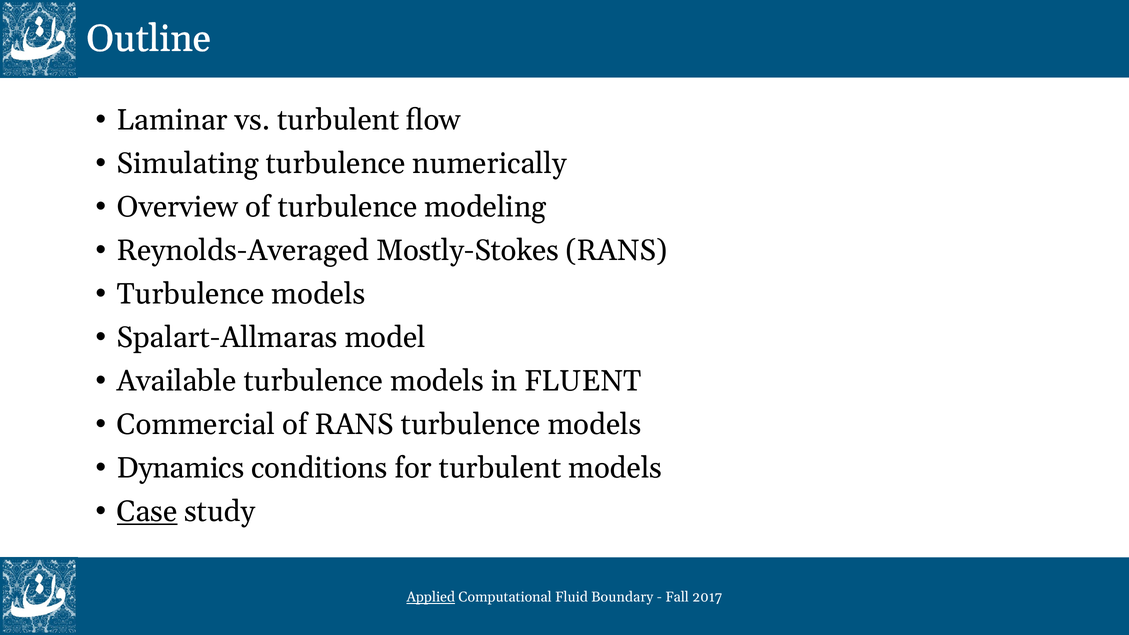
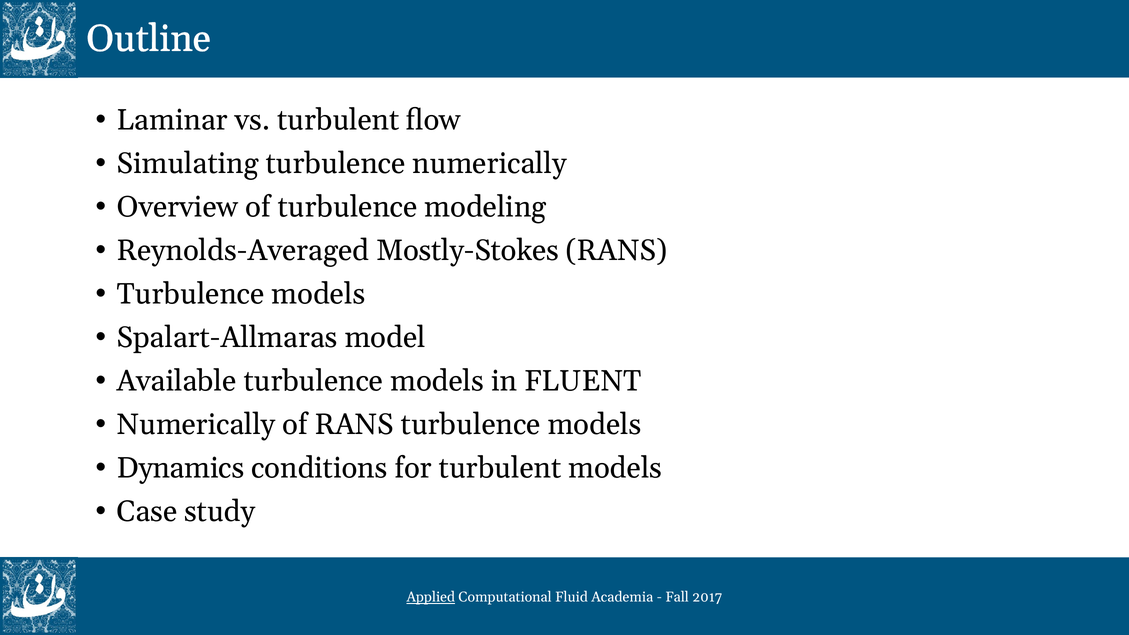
Commercial: Commercial -> Numerically (196, 425)
Case underline: present -> none (147, 512)
Boundary: Boundary -> Academia (622, 597)
